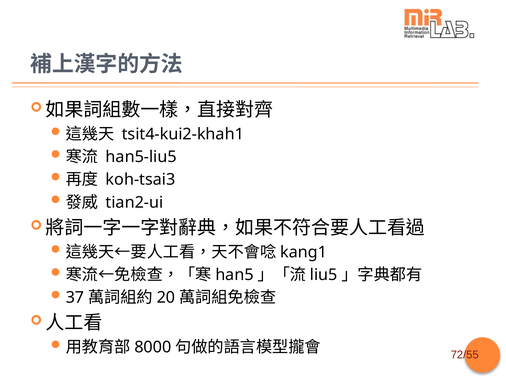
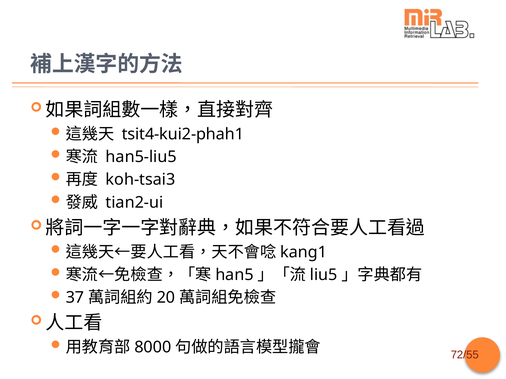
tsit4-kui2-khah1: tsit4-kui2-khah1 -> tsit4-kui2-phah1 (183, 134)
